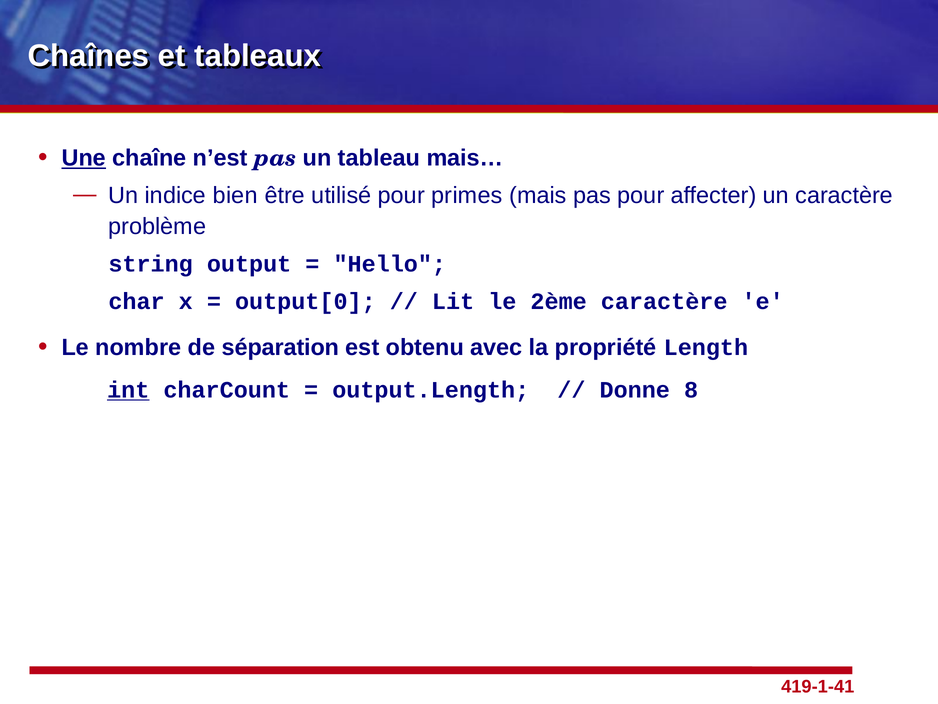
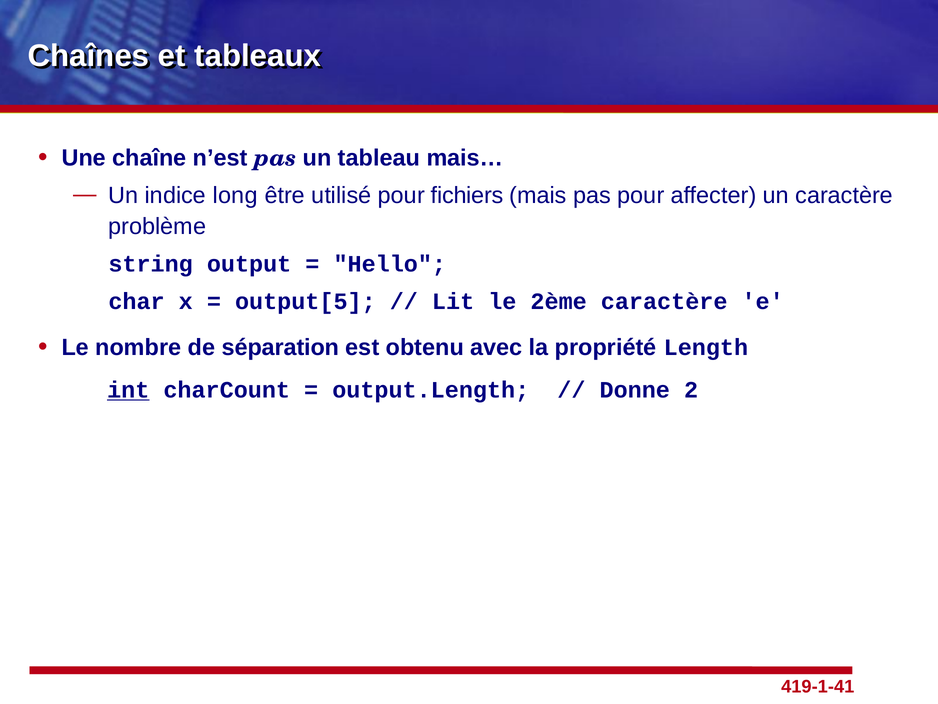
Une underline: present -> none (84, 158)
bien: bien -> long (235, 195)
primes: primes -> fichiers (467, 195)
output[0: output[0 -> output[5 (305, 301)
8: 8 -> 2 (691, 390)
